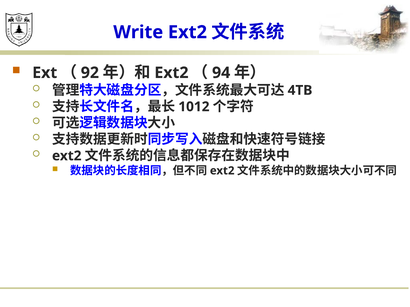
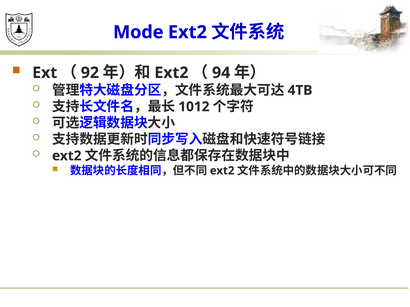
Write: Write -> Mode (138, 32)
